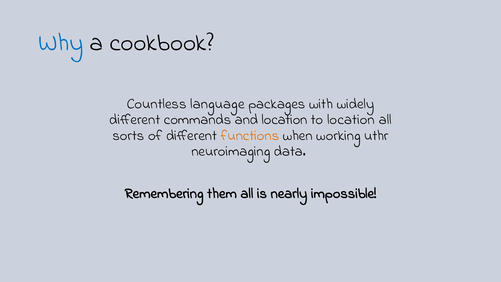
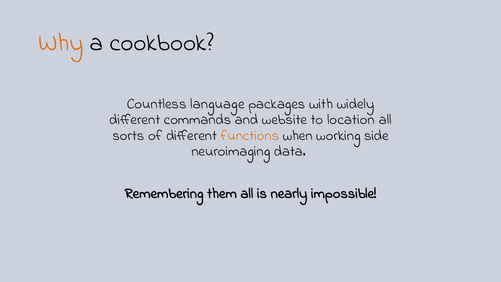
Why colour: blue -> orange (61, 42)
and location: location -> website (284, 119)
uthr: uthr -> side (376, 135)
